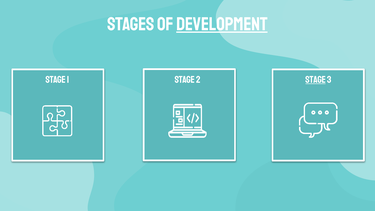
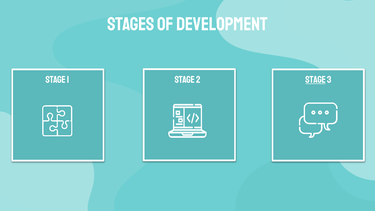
development underline: present -> none (222, 24)
